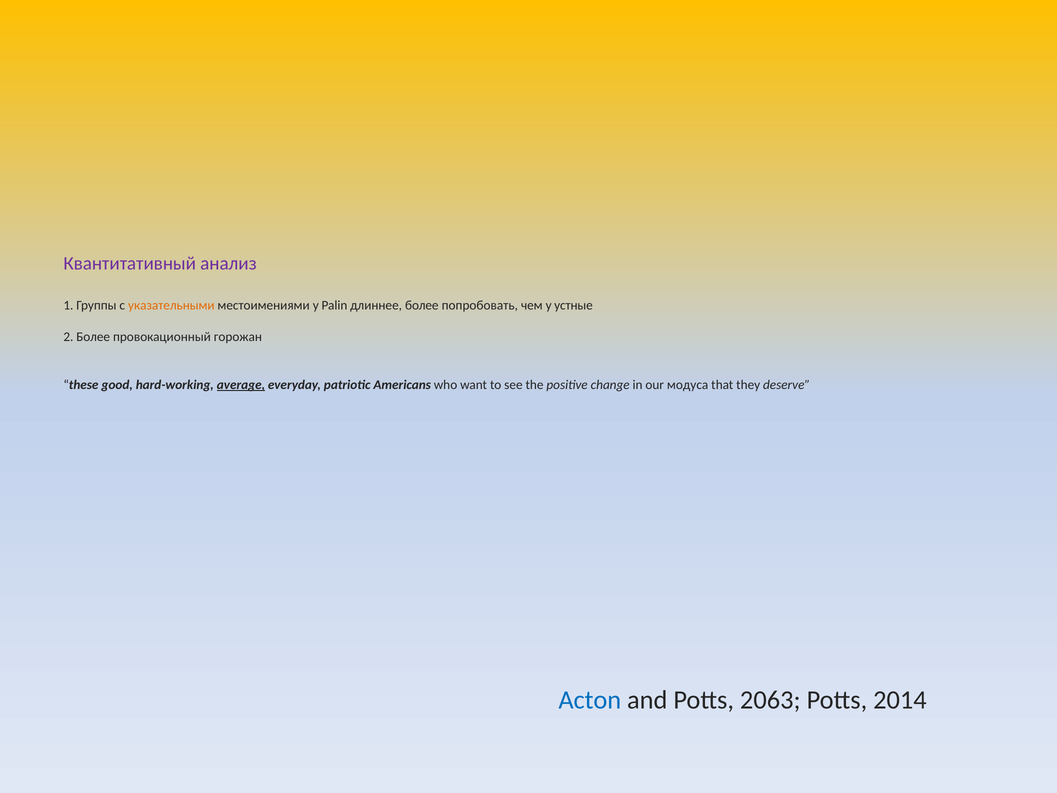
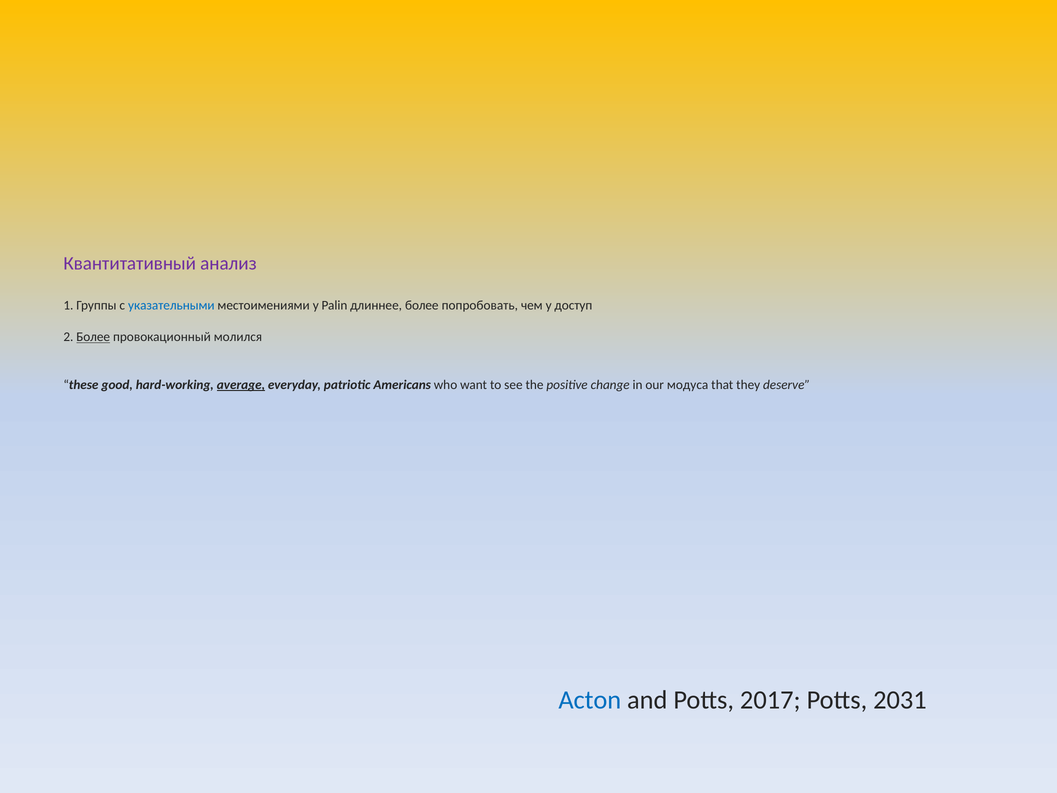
указательными colour: orange -> blue (171, 305)
устные: устные -> доступ (573, 305)
Более underline: none -> present (93, 337)
горожан: горожан -> молился (238, 337)
2063: 2063 -> 2017 (770, 700)
2014: 2014 -> 2031 (900, 700)
